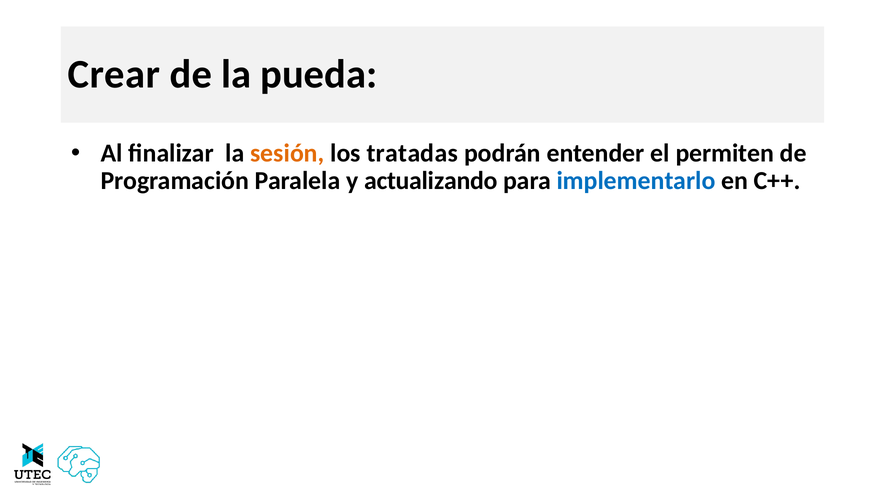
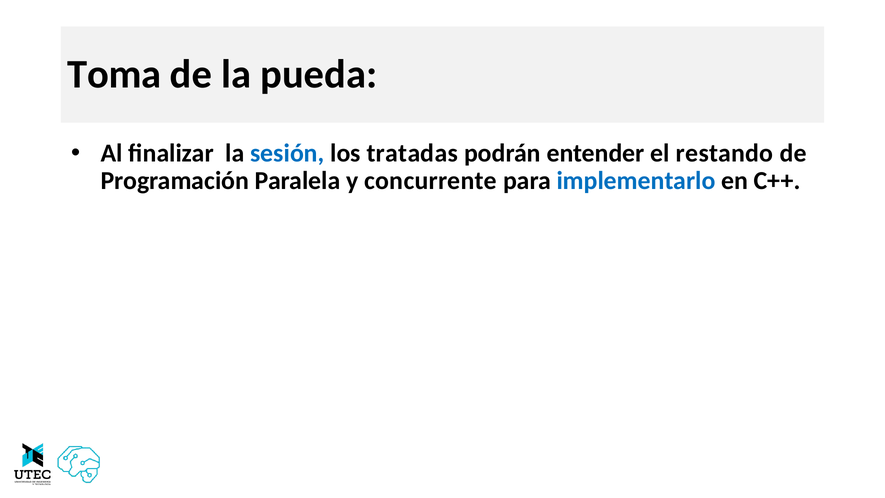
Crear: Crear -> Toma (114, 74)
sesión colour: orange -> blue (287, 153)
permiten: permiten -> restando (725, 153)
actualizando: actualizando -> concurrente (431, 181)
